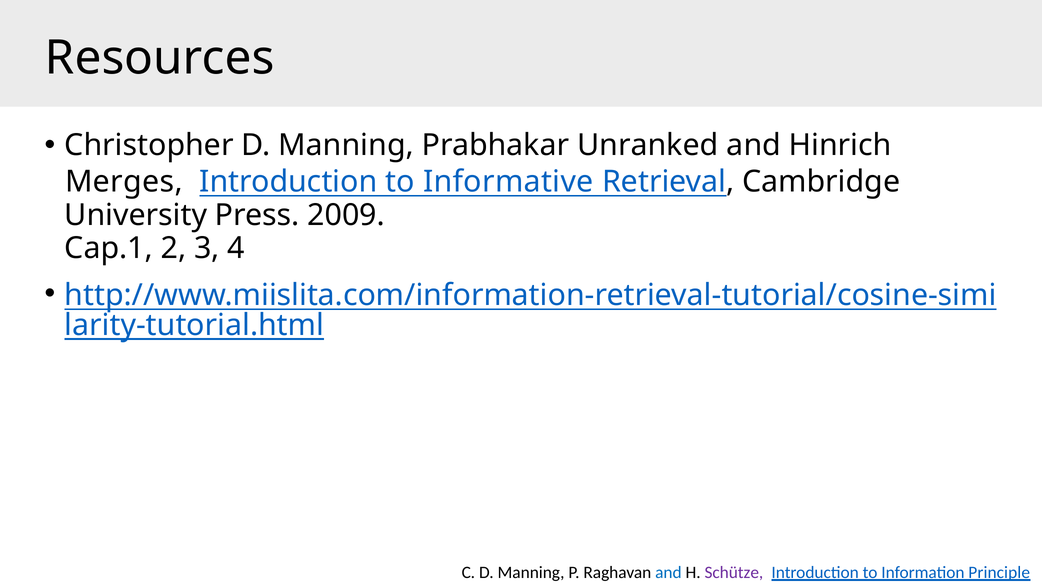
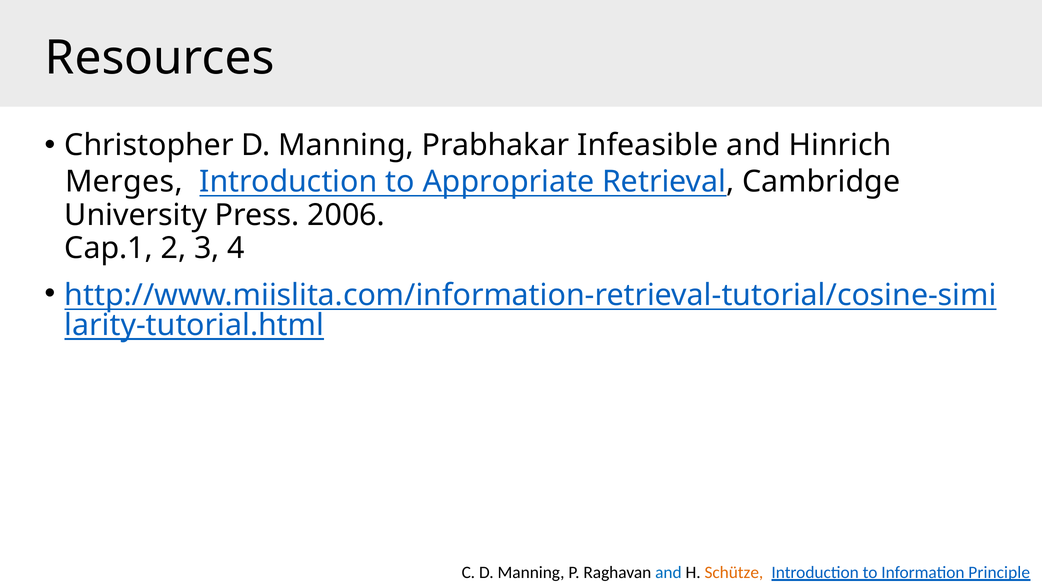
Unranked: Unranked -> Infeasible (648, 145)
Informative: Informative -> Appropriate (508, 182)
2009: 2009 -> 2006 (346, 215)
Schütze colour: purple -> orange (734, 573)
